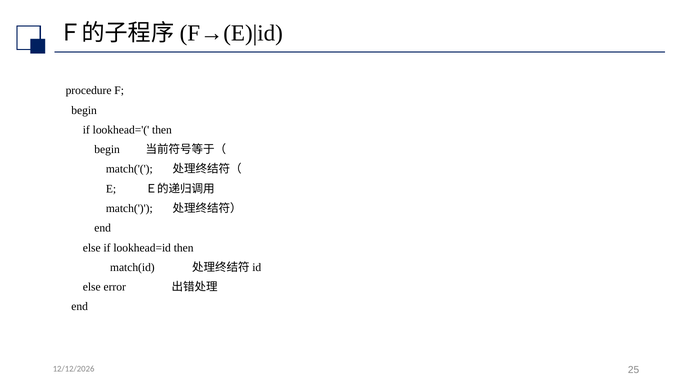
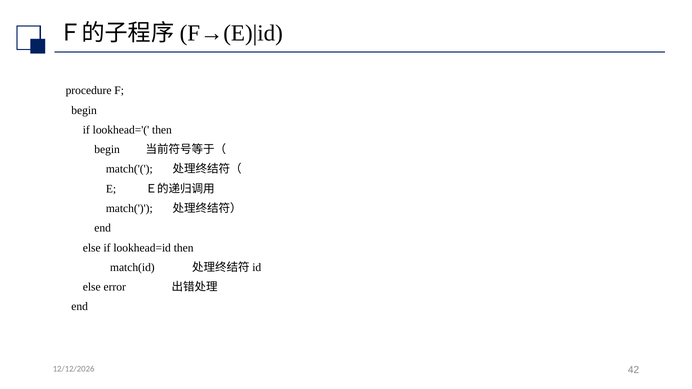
25: 25 -> 42 (634, 370)
